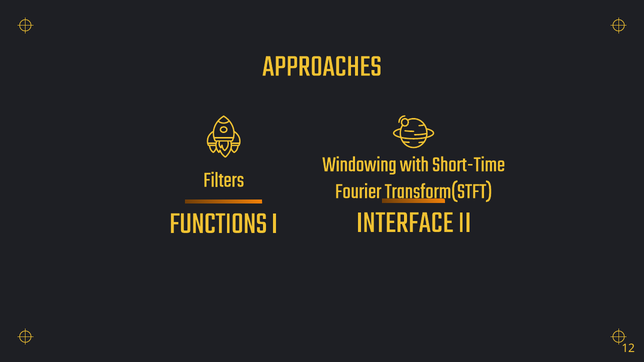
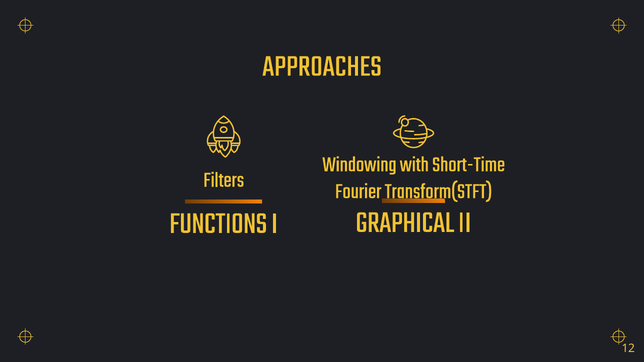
INTERFACE: INTERFACE -> GRAPHICAL (405, 222)
